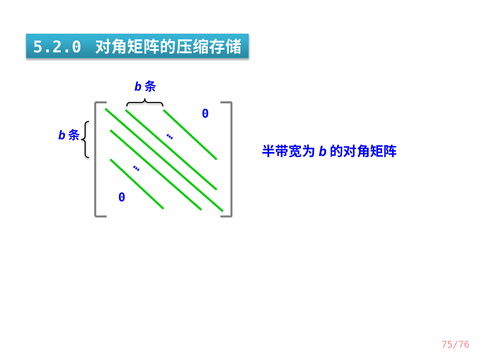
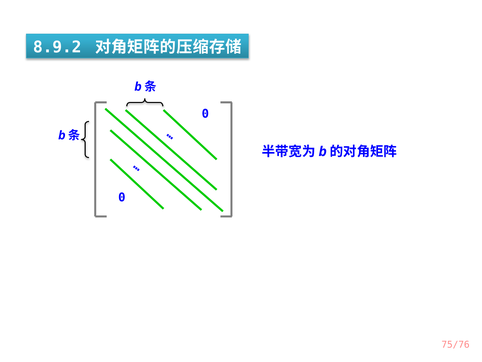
5.2.0: 5.2.0 -> 8.9.2 (57, 47)
